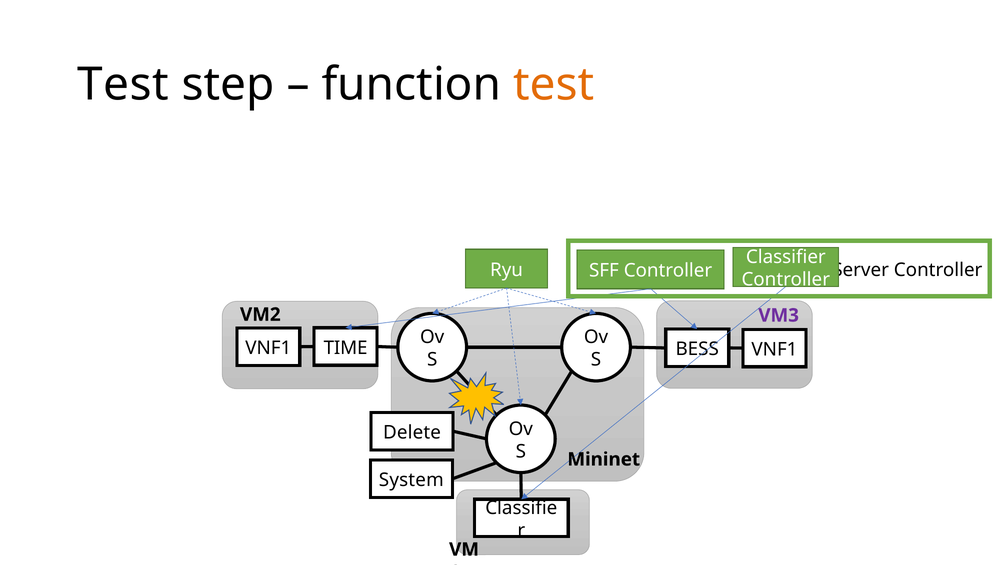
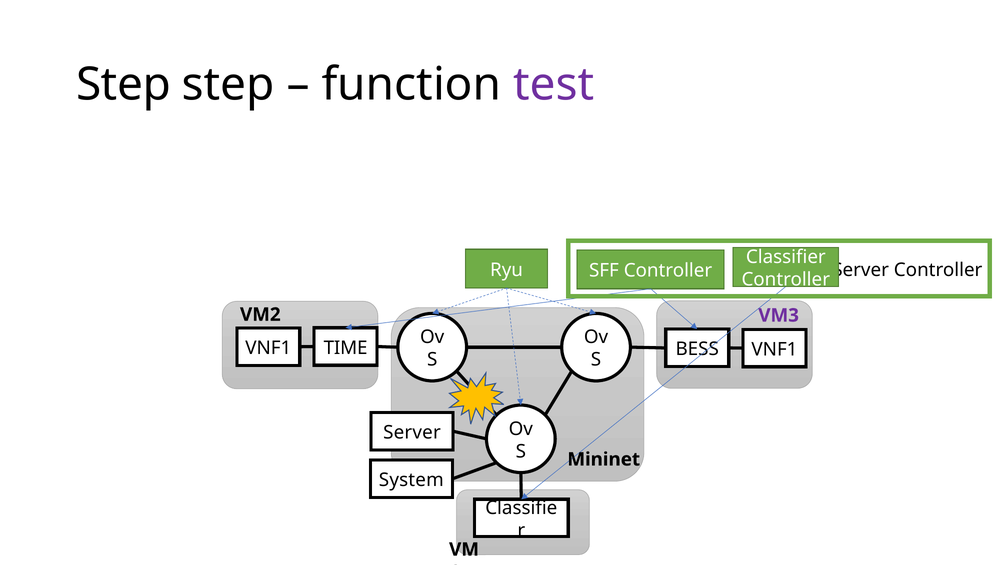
Test: Test -> Step (123, 84)
test colour: orange -> purple (554, 84)
Delete: Delete -> Server (412, 432)
